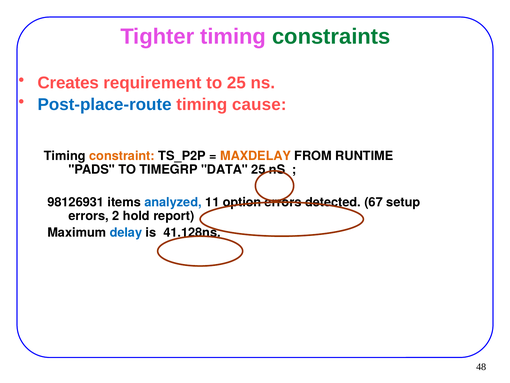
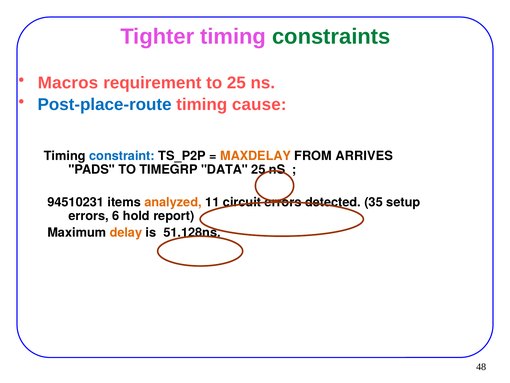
Creates: Creates -> Macros (68, 83)
constraint colour: orange -> blue (122, 156)
RUNTIME: RUNTIME -> ARRIVES (364, 156)
98126931: 98126931 -> 94510231 (76, 202)
analyzed colour: blue -> orange (173, 202)
option: option -> circuit (242, 202)
67: 67 -> 35 (374, 202)
2: 2 -> 6 (116, 216)
delay colour: blue -> orange (126, 232)
41.128ns: 41.128ns -> 51.128ns (192, 232)
